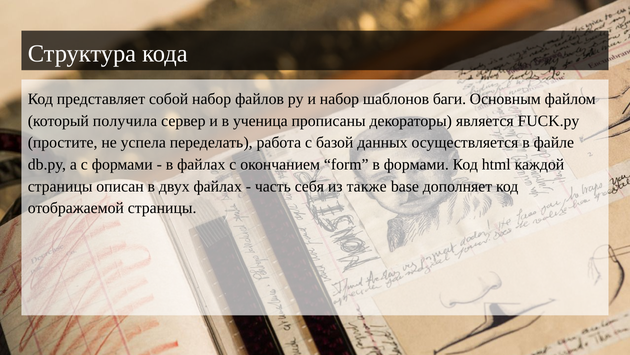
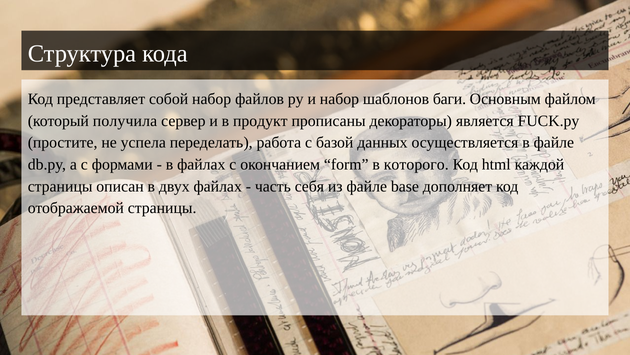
ученица: ученица -> продукт (260, 121)
в формами: формами -> которого (416, 164)
из также: также -> файле (367, 186)
